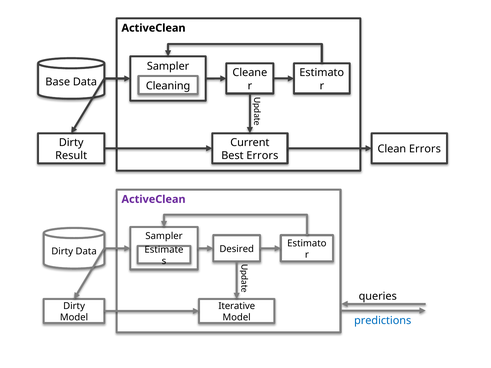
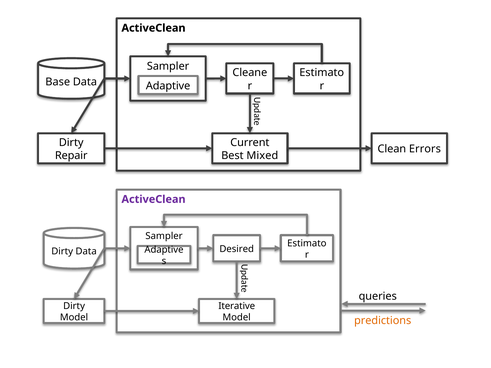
Cleaning: Cleaning -> Adaptive (168, 86)
Result: Result -> Repair (71, 156)
Best Errors: Errors -> Mixed (262, 156)
Estimate: Estimate -> Adaptive (164, 250)
predictions colour: blue -> orange (383, 321)
